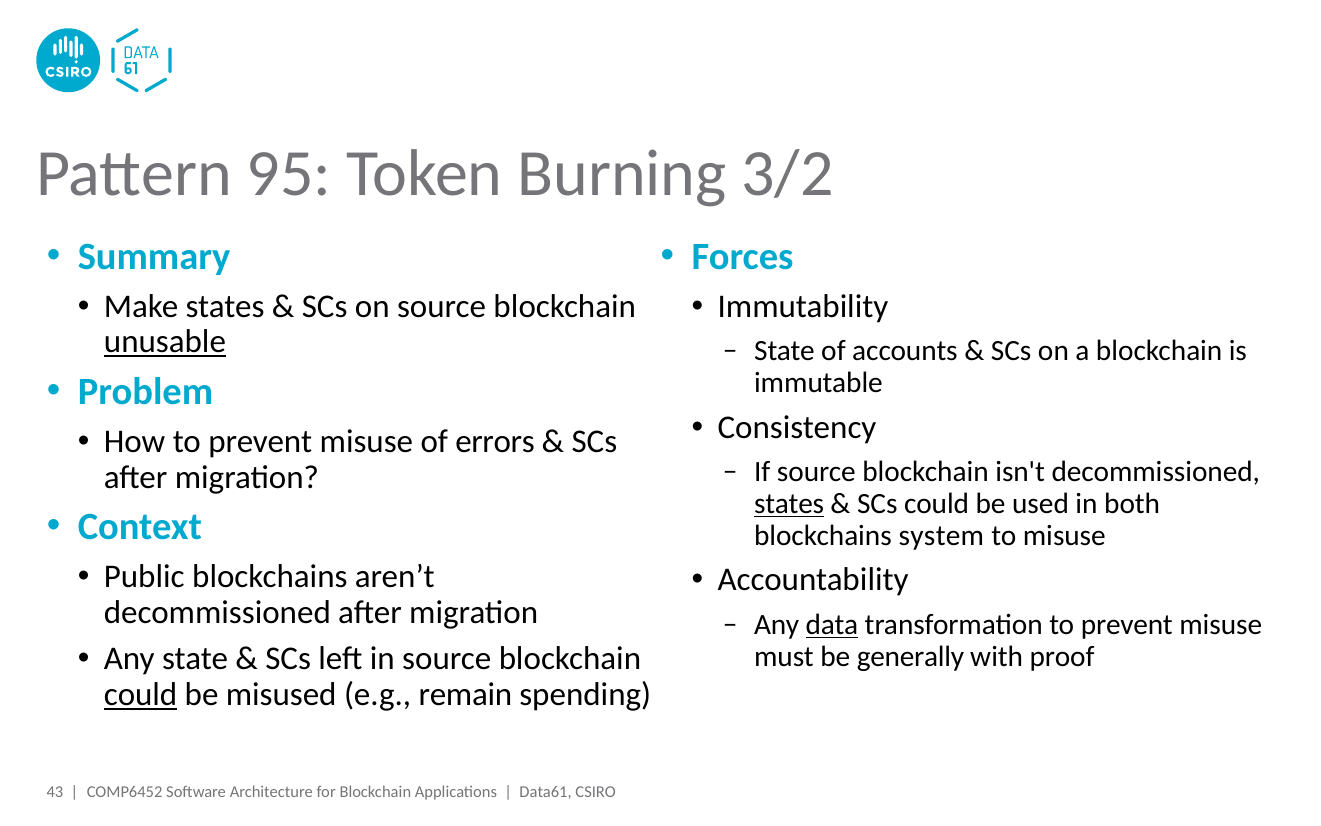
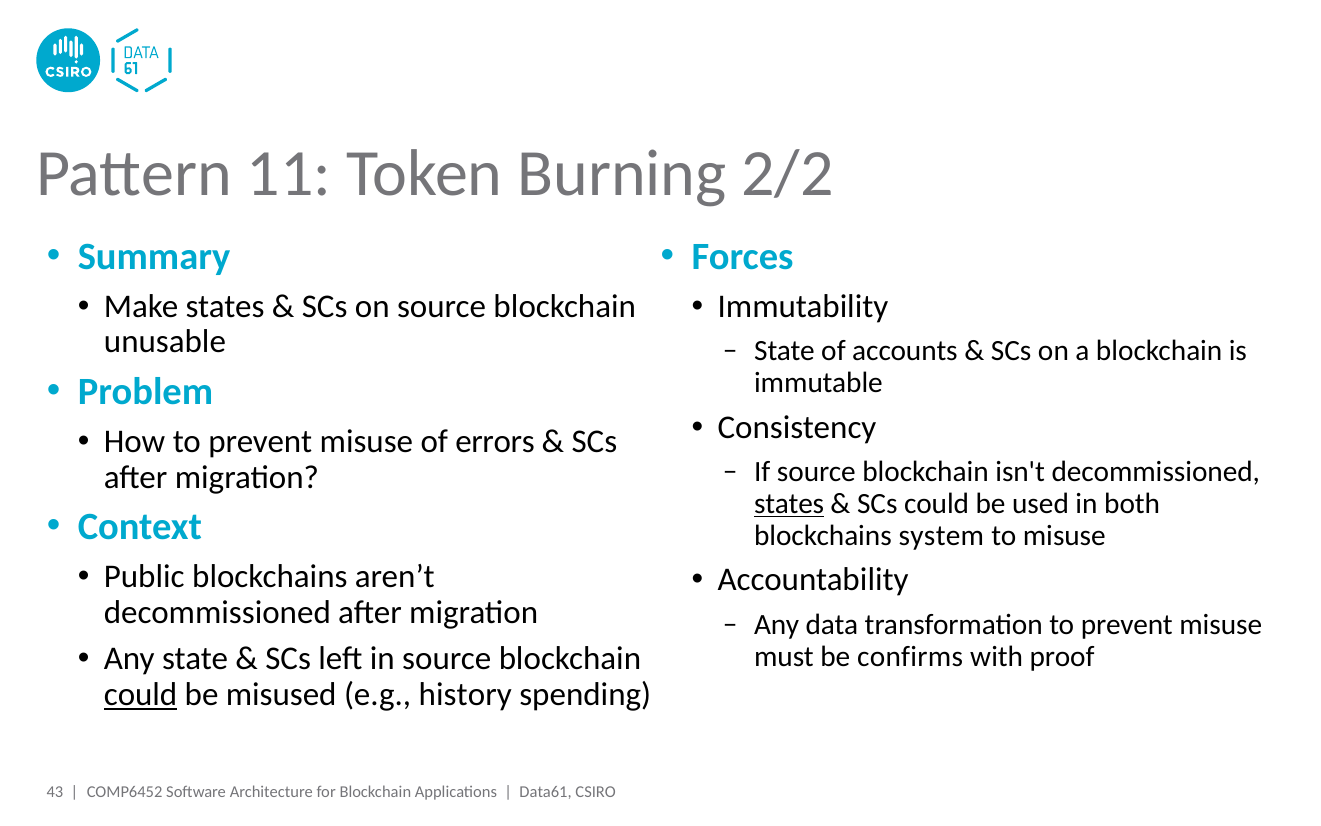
95: 95 -> 11 (289, 174)
3/2: 3/2 -> 2/2 (788, 174)
unusable underline: present -> none (165, 342)
data underline: present -> none (832, 625)
generally: generally -> confirms (910, 656)
remain: remain -> history (465, 694)
